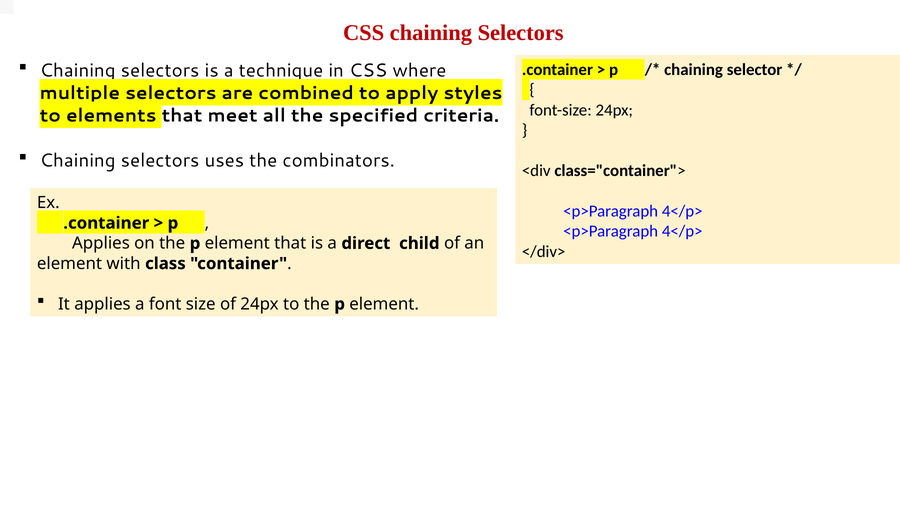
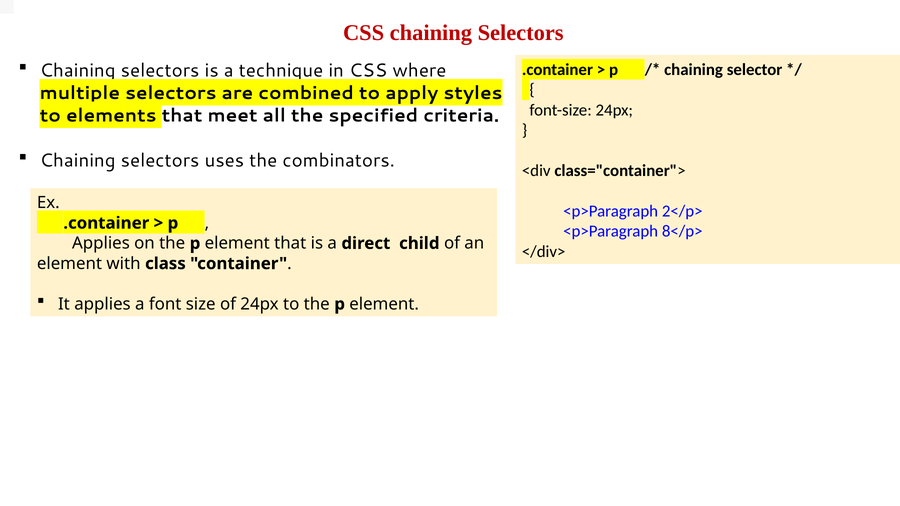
4</p>: 4</p> -> 2</p> (682, 211)
4</p>: 4</p> -> 8</p> (682, 232)
